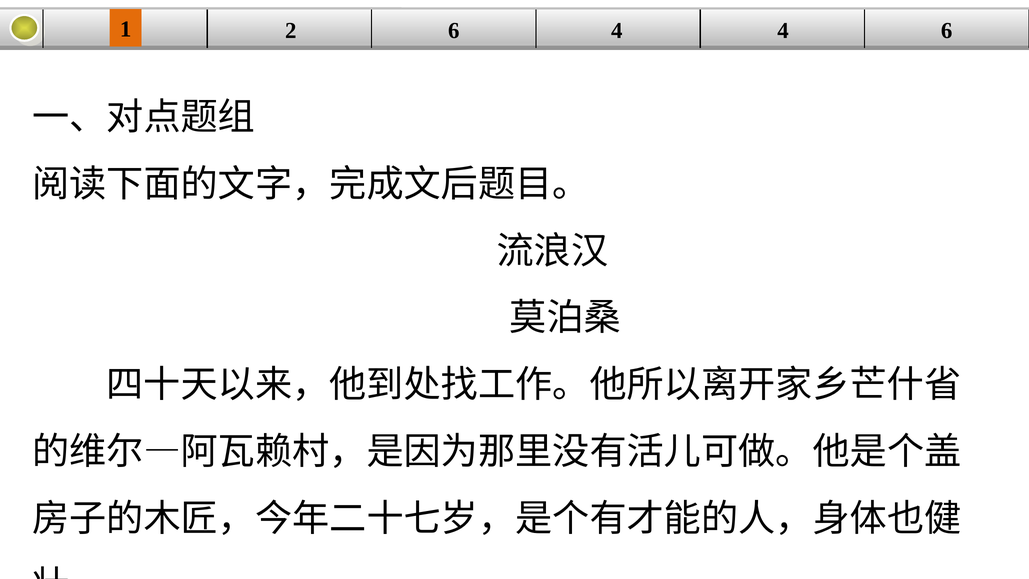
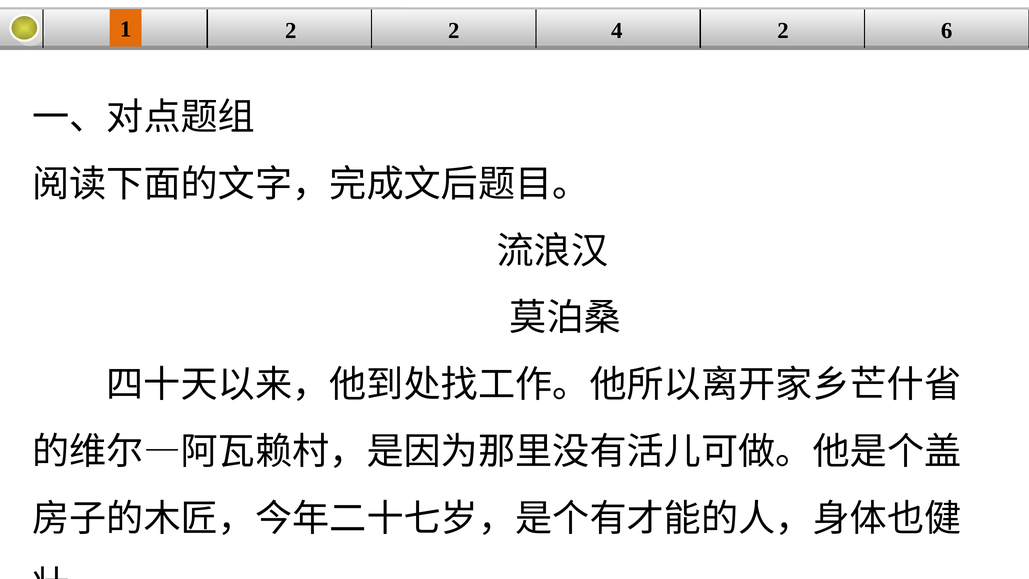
2 6: 6 -> 2 (454, 31)
4 4: 4 -> 2 (783, 31)
